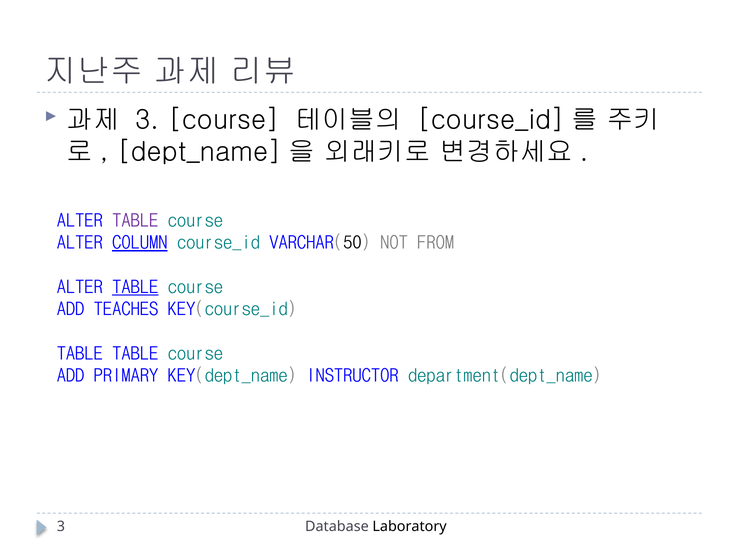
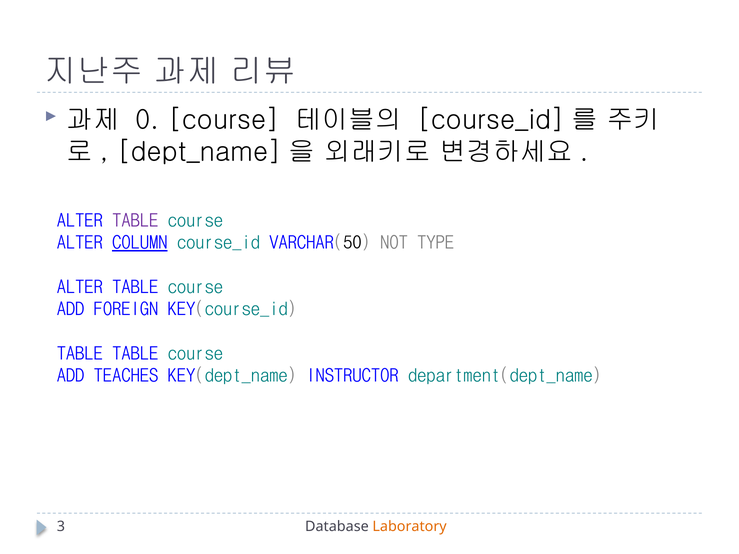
3: 3 -> 0 (147, 120)
FROM: FROM -> TYPE (436, 243)
TABLE underline: present -> none (135, 287)
TEACHES: TEACHES -> FOREIGN (126, 309)
PRIMARY: PRIMARY -> TEACHES (126, 376)
Laboratory colour: black -> orange (410, 527)
